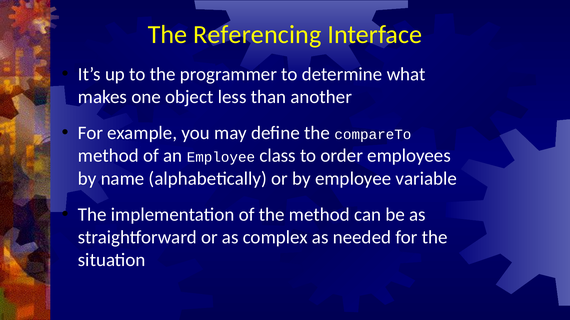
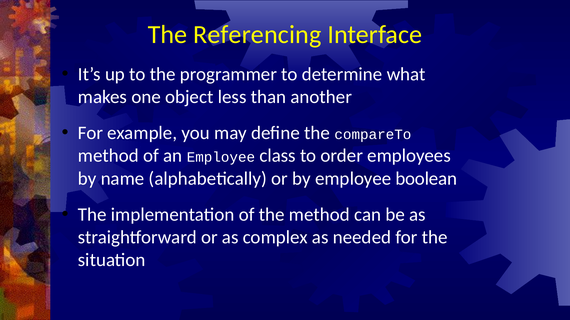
variable: variable -> boolean (426, 179)
